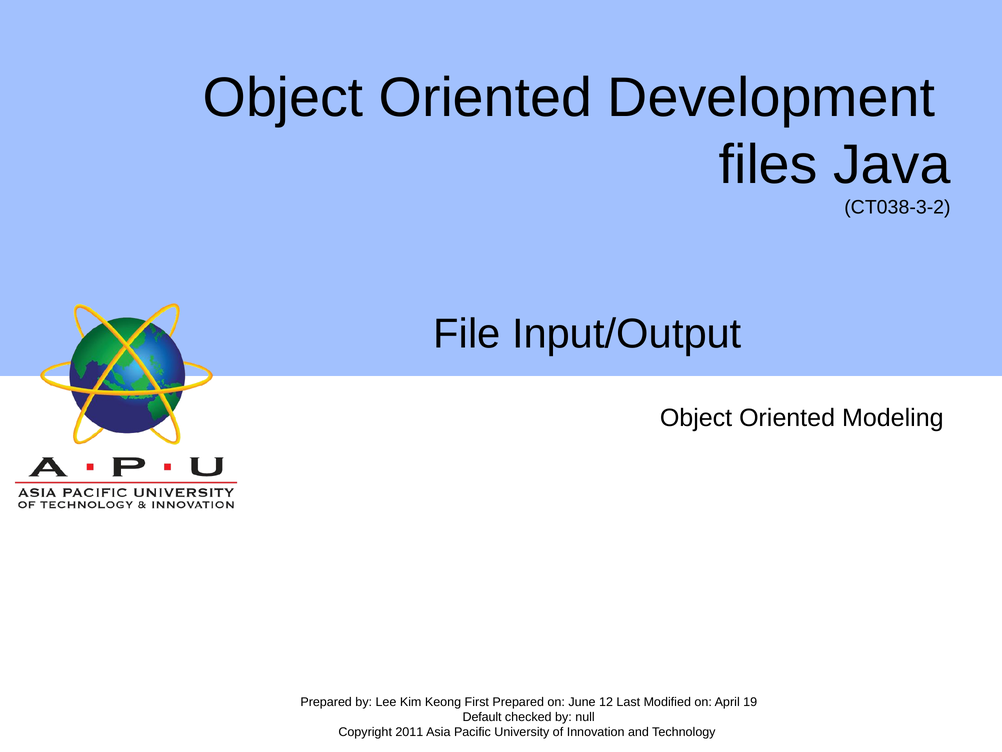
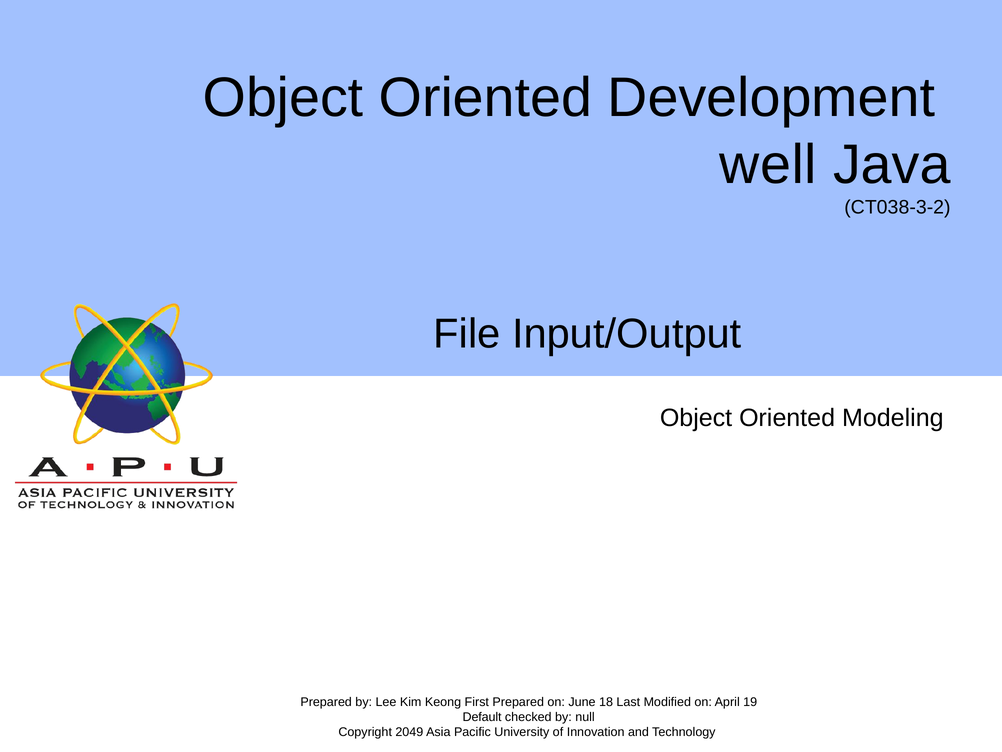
files: files -> well (768, 165)
12: 12 -> 18 (606, 701)
2011: 2011 -> 2049 (409, 732)
